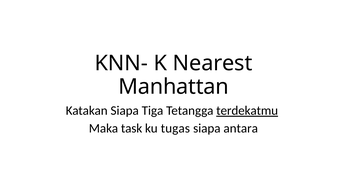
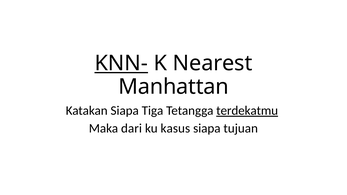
KNN- underline: none -> present (121, 63)
task: task -> dari (131, 128)
tugas: tugas -> kasus (175, 128)
antara: antara -> tujuan (241, 128)
